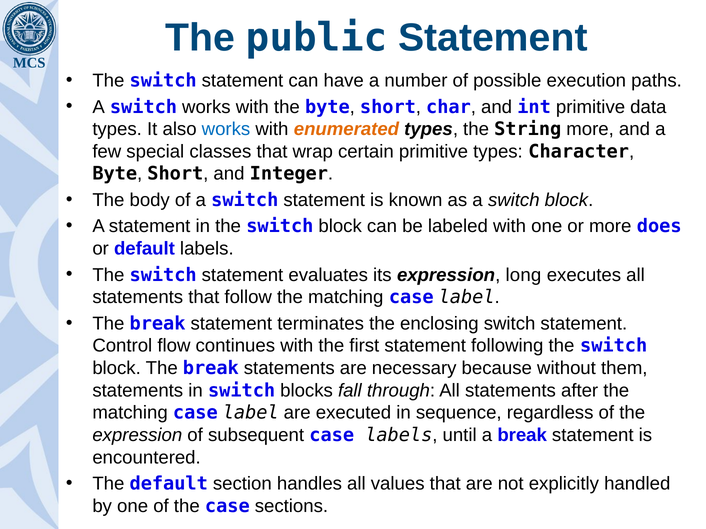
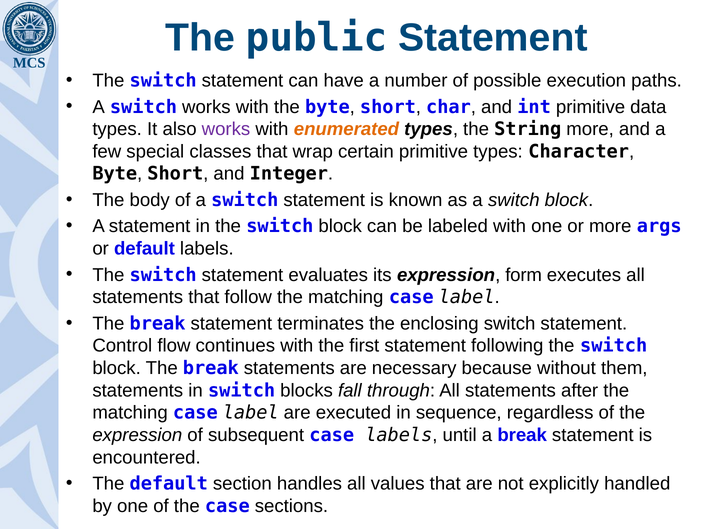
works colour: blue -> purple (226, 129)
does: does -> args (659, 227)
long: long -> form (524, 275)
